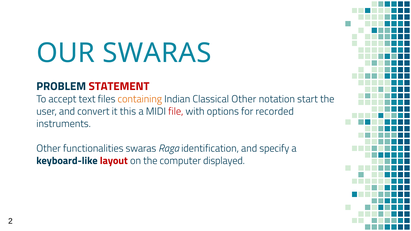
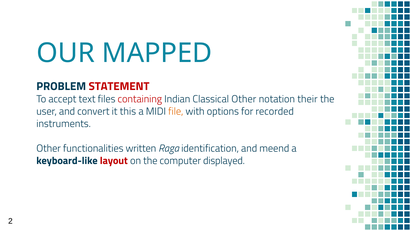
OUR SWARAS: SWARAS -> MAPPED (157, 53)
containing colour: orange -> red (140, 99)
start: start -> their (307, 99)
file colour: red -> orange (176, 112)
functionalities swaras: swaras -> written (141, 149)
specify: specify -> meend (274, 149)
